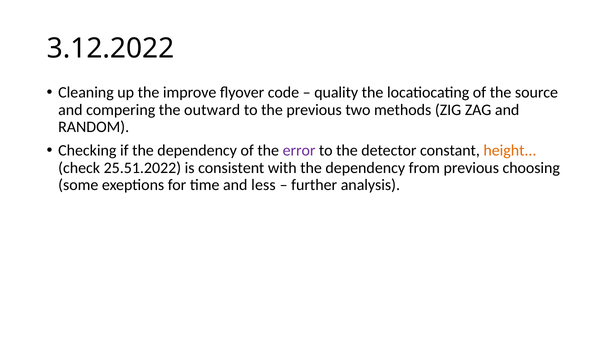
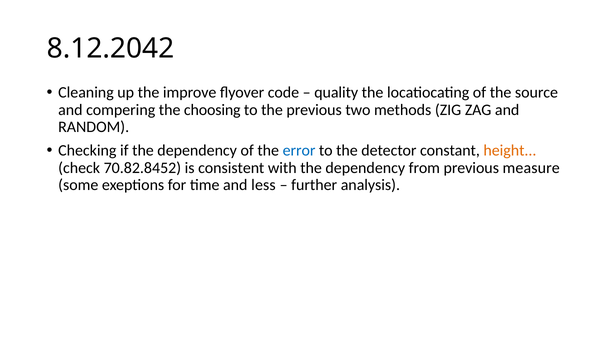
3.12.2022: 3.12.2022 -> 8.12.2042 (110, 48)
outward: outward -> choosing (212, 110)
error colour: purple -> blue (299, 151)
25.51.2022: 25.51.2022 -> 70.82.8452 (142, 168)
choosing: choosing -> measure (531, 168)
